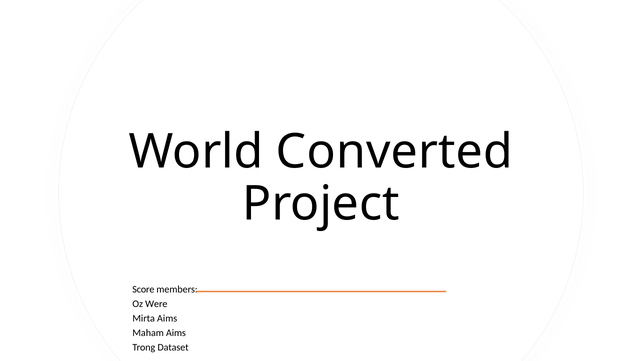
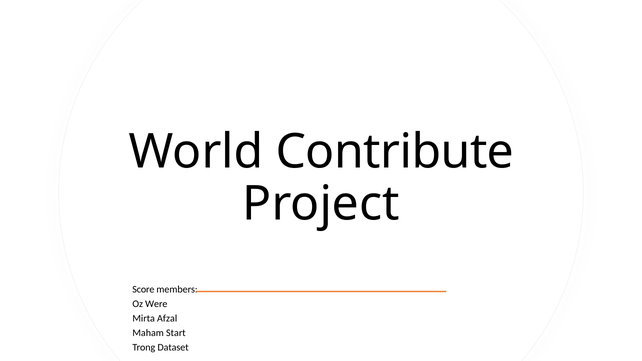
Converted: Converted -> Contribute (395, 152)
Mirta Aims: Aims -> Afzal (167, 319)
Maham Aims: Aims -> Start (176, 333)
